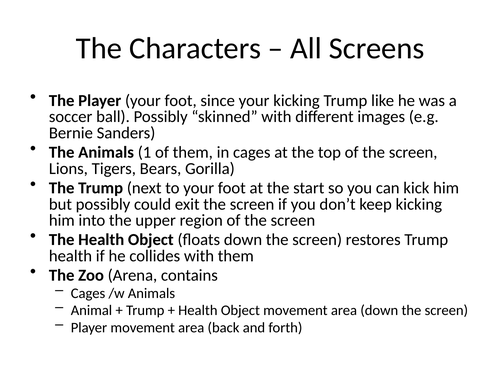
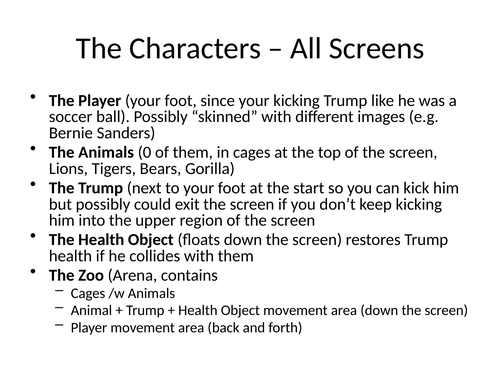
1: 1 -> 0 (145, 152)
